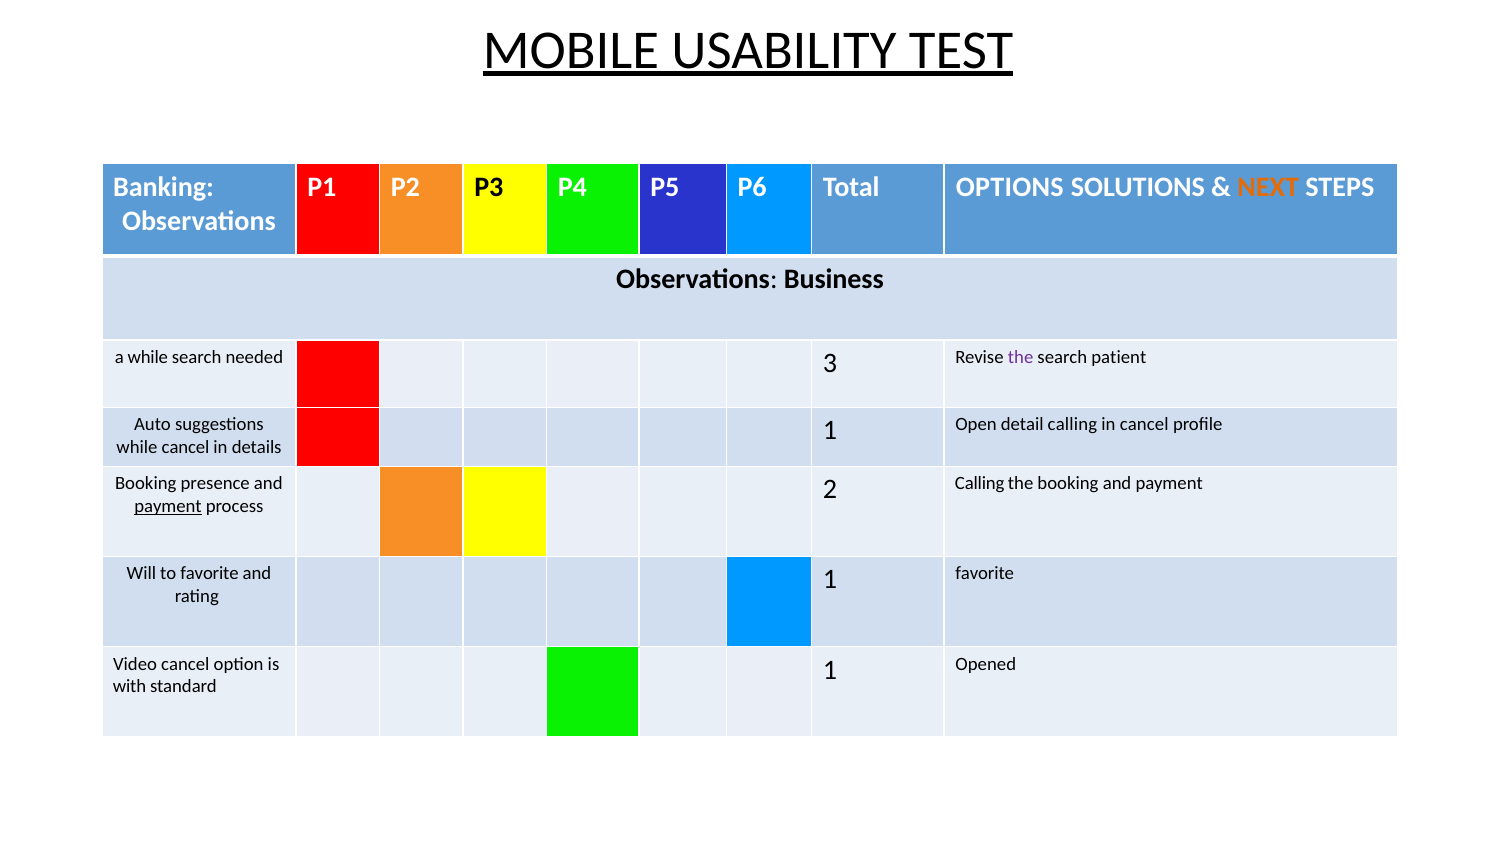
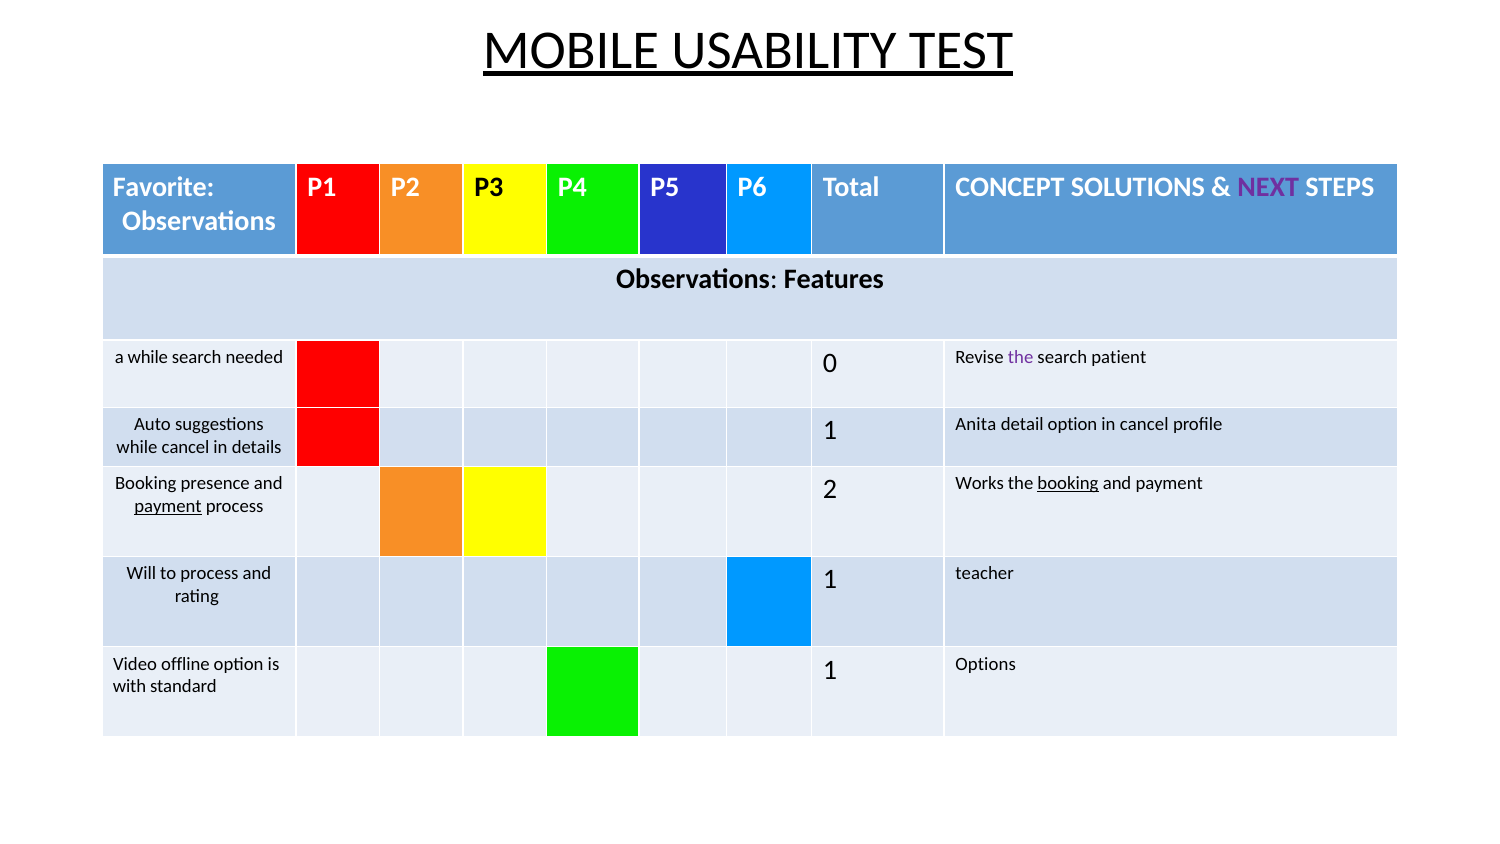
Banking: Banking -> Favorite (164, 187)
OPTIONS: OPTIONS -> CONCEPT (1010, 187)
NEXT colour: orange -> purple (1268, 187)
Business: Business -> Features (834, 279)
3: 3 -> 0 (830, 363)
Open: Open -> Anita (976, 425)
detail calling: calling -> option (1073, 425)
2 Calling: Calling -> Works (980, 484)
booking underline: none -> present (1068, 484)
to favorite: favorite -> process (209, 574)
1 favorite: favorite -> teacher (985, 574)
Video cancel: cancel -> offline (185, 664)
Opened: Opened -> Options (986, 664)
